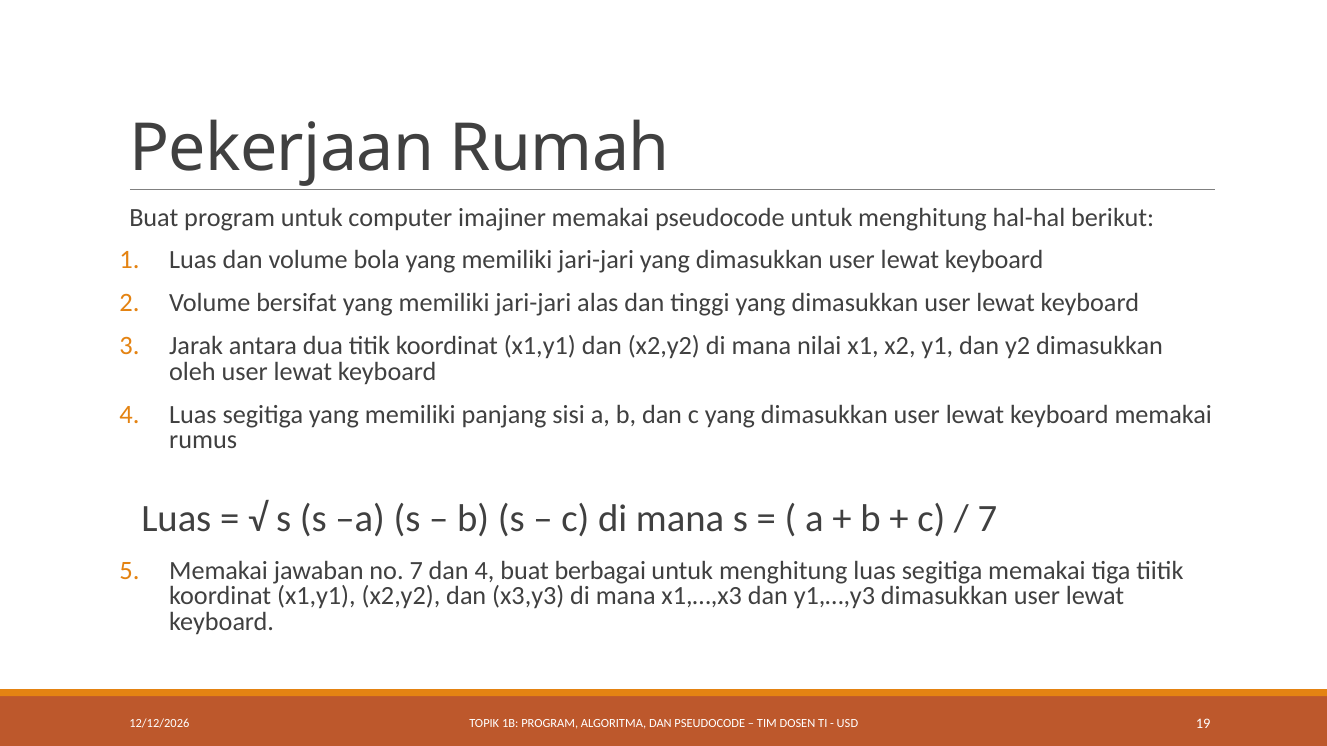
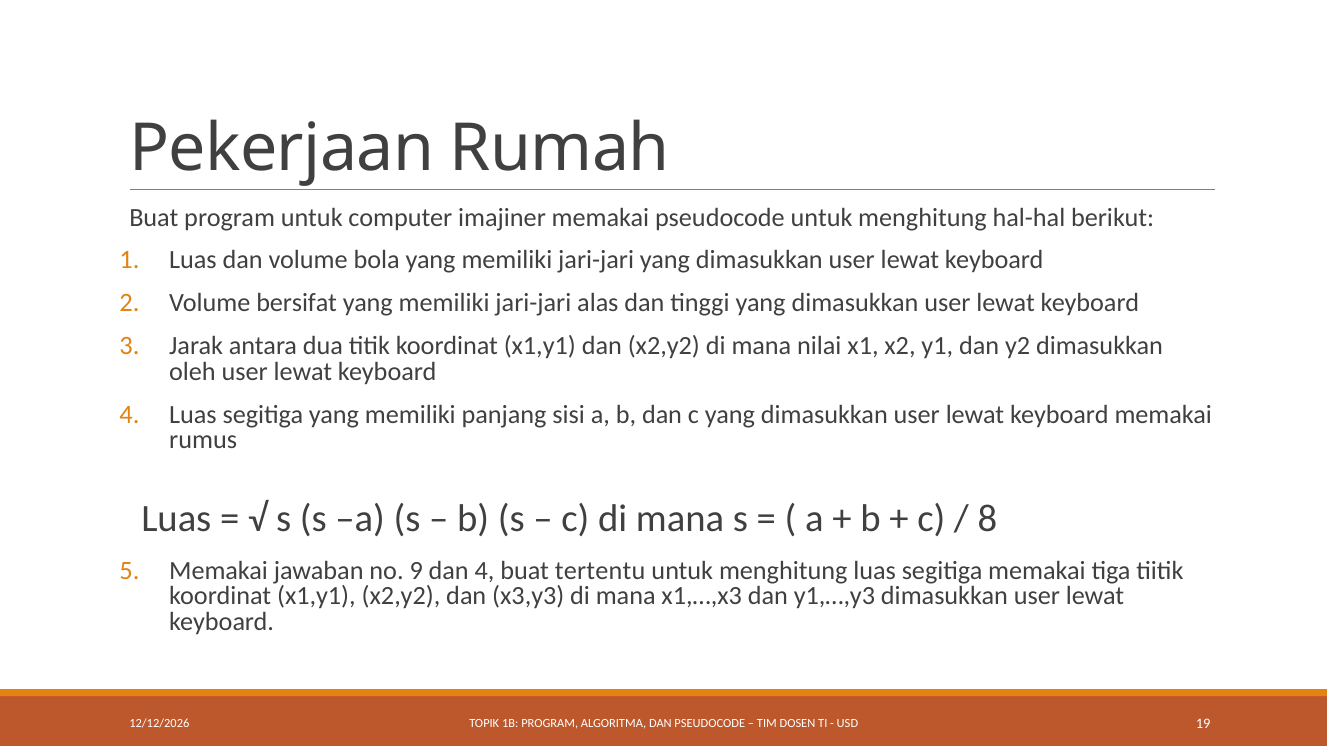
7: 7 -> 8 (987, 519)
no 7: 7 -> 9 (416, 571)
berbagai: berbagai -> tertentu (600, 571)
